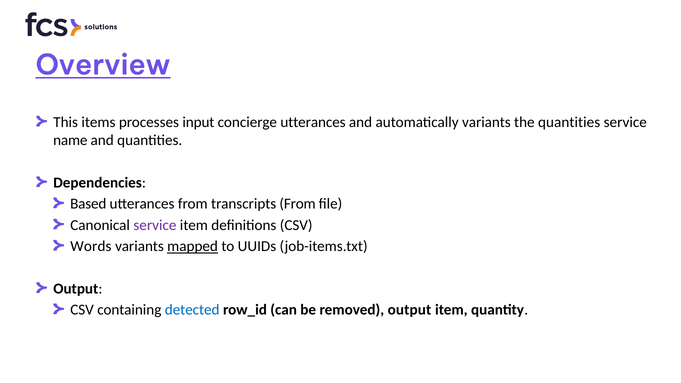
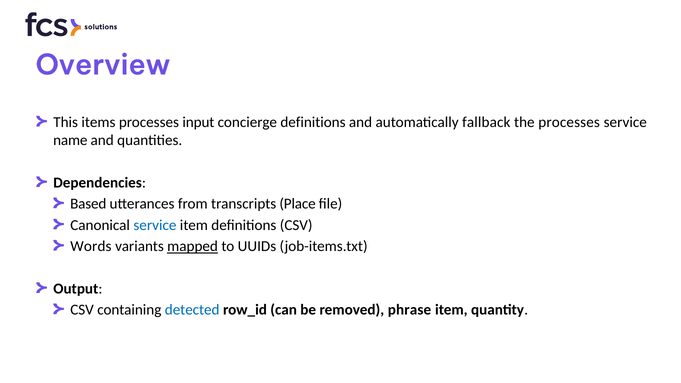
Overview underline: present -> none (103, 66)
concierge utterances: utterances -> definitions (313, 122)
automatically variants: variants -> fallback (486, 122)
the quantities: quantities -> processes (569, 122)
transcripts From: From -> Place (298, 204)
service colour: purple -> blue (155, 225)
removed output: output -> phrase (410, 310)
